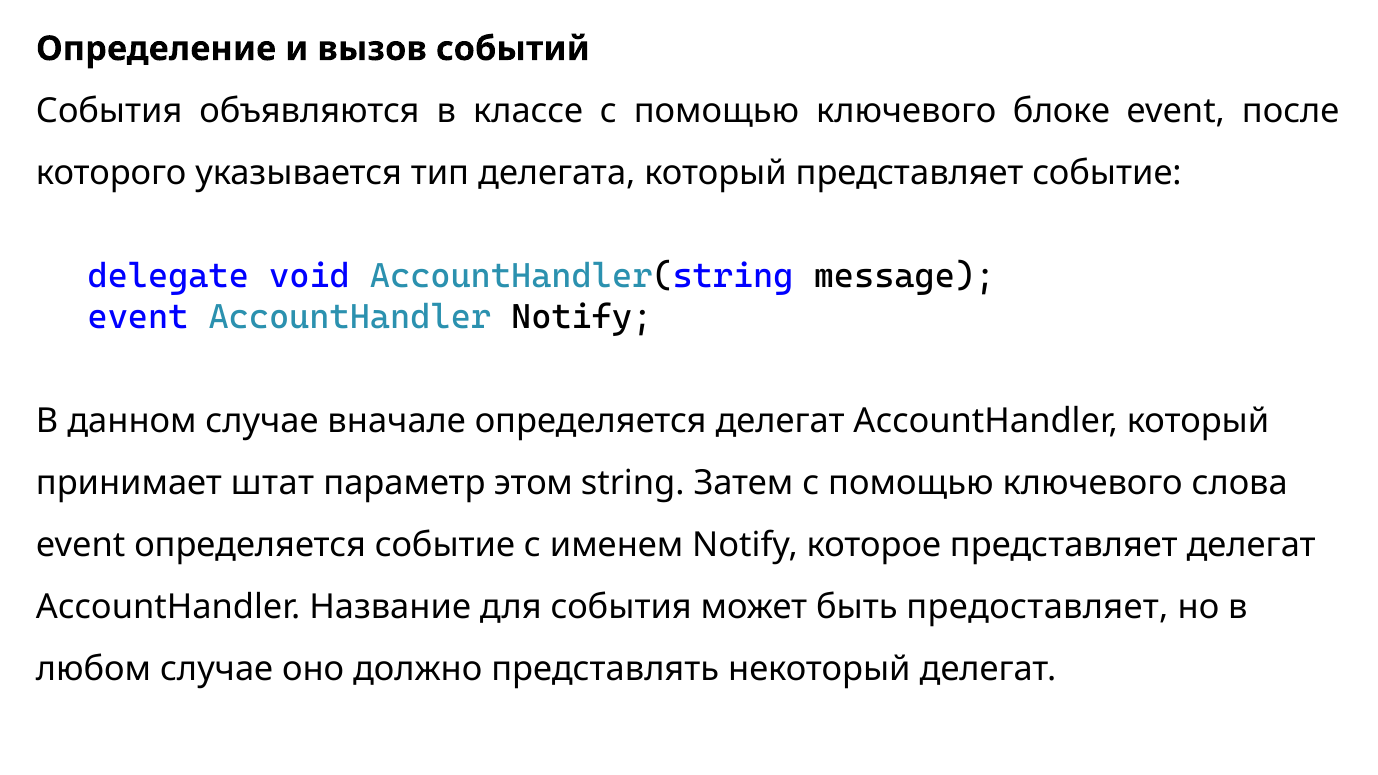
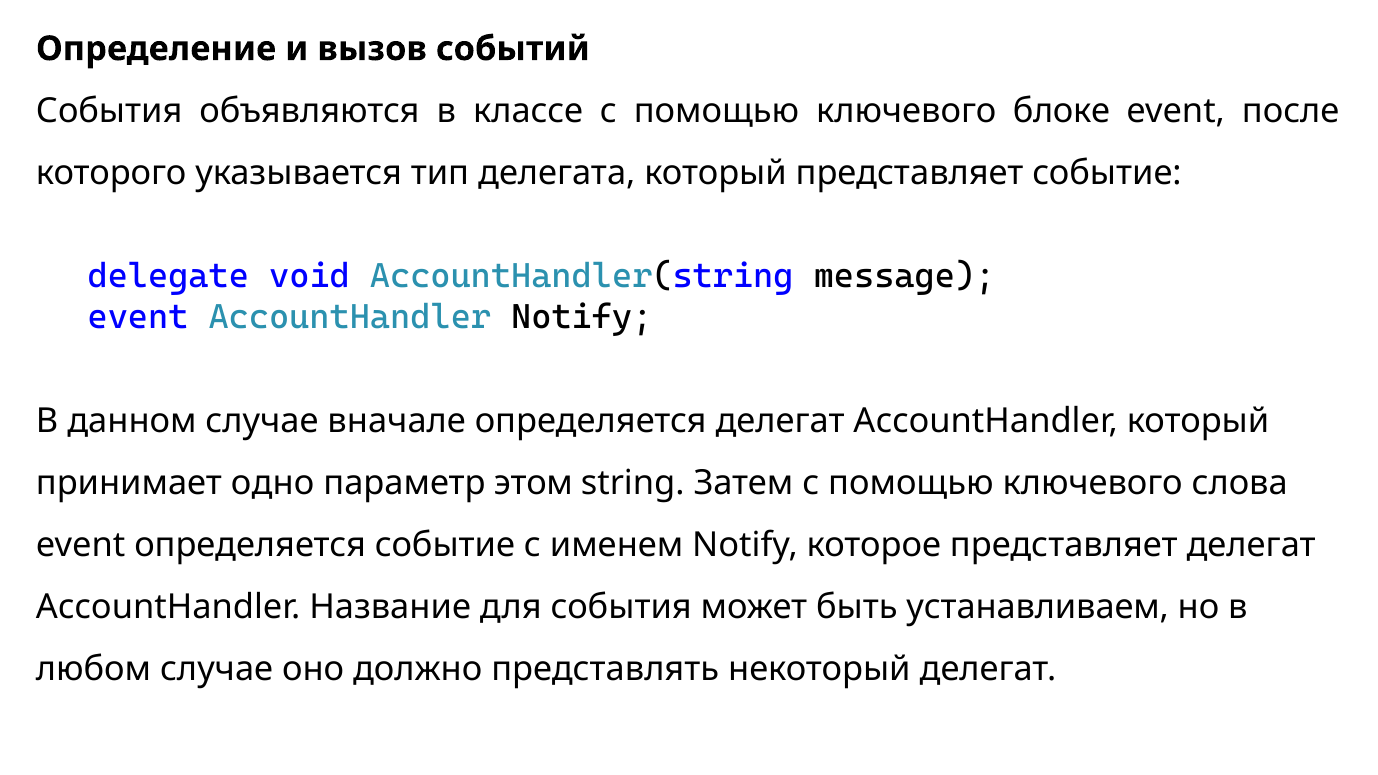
штат: штат -> одно (273, 483)
предоставляет: предоставляет -> устанавливаем (1038, 607)
